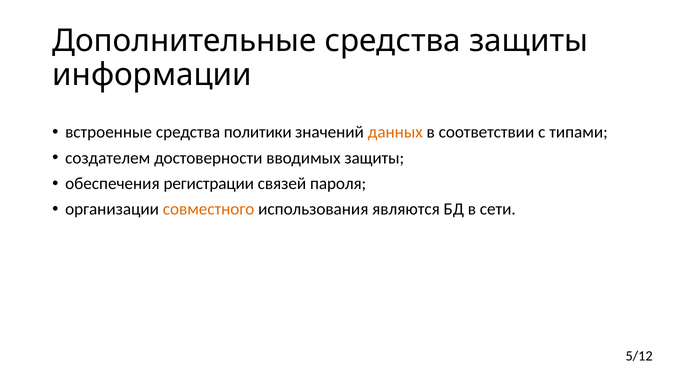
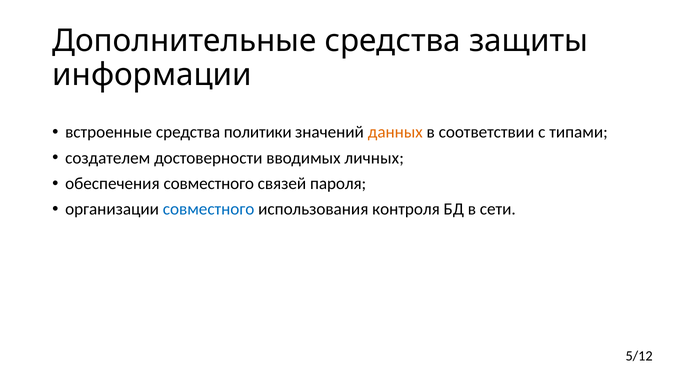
вводимых защиты: защиты -> личных (374, 158)
обеспечения регистрации: регистрации -> совместного (209, 184)
совместного colour: orange -> blue (209, 209)
являются: являются -> контроля (406, 209)
